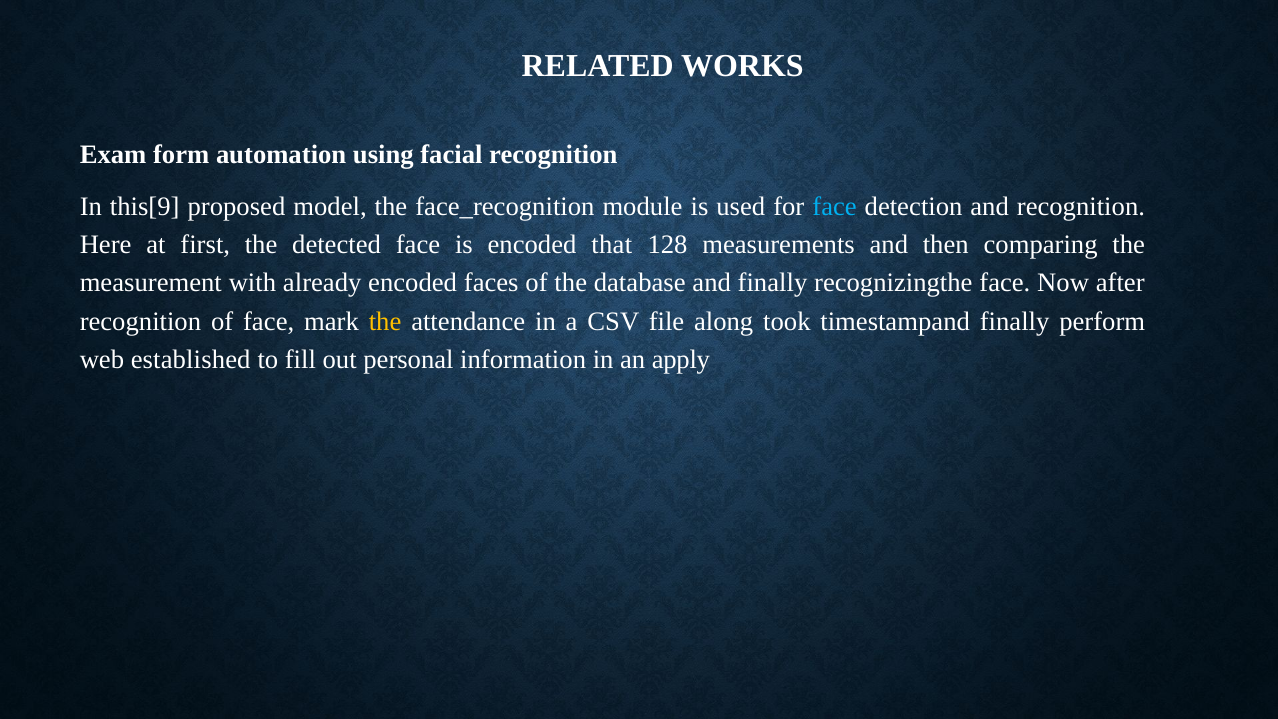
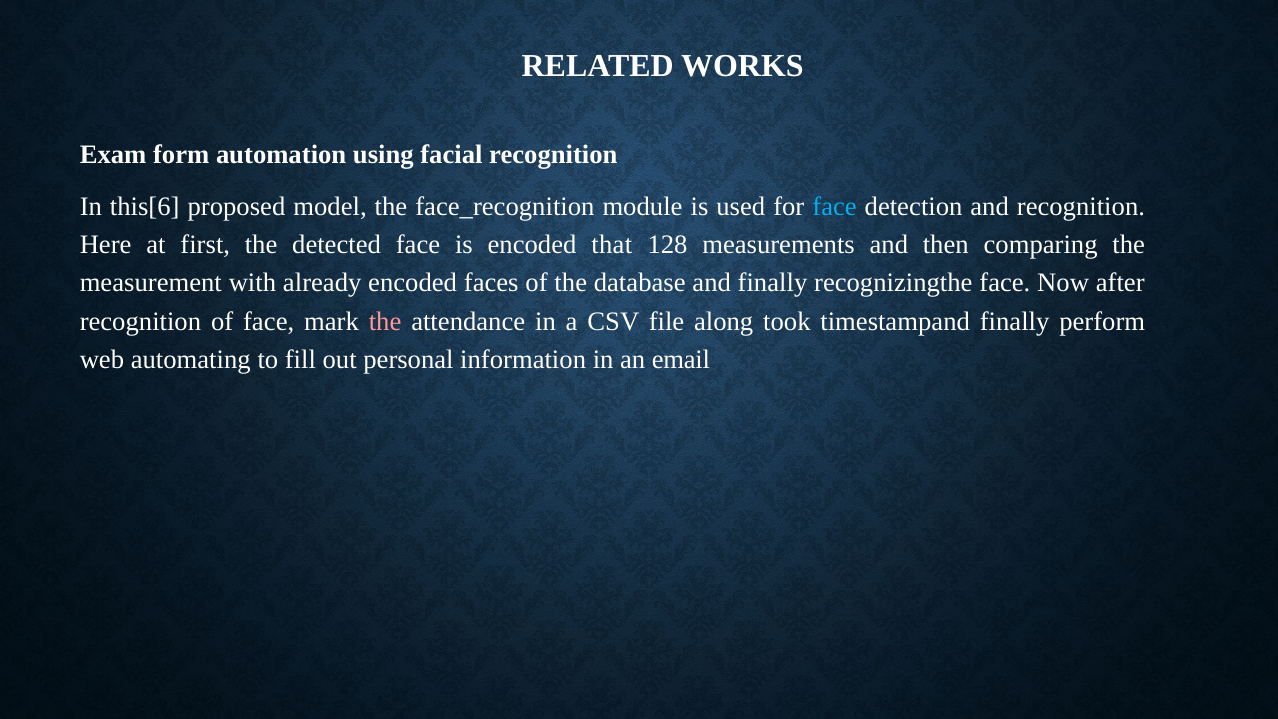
this[9: this[9 -> this[6 (145, 206)
the colour: yellow -> pink (385, 321)
established: established -> automating (191, 360)
apply: apply -> email (681, 360)
